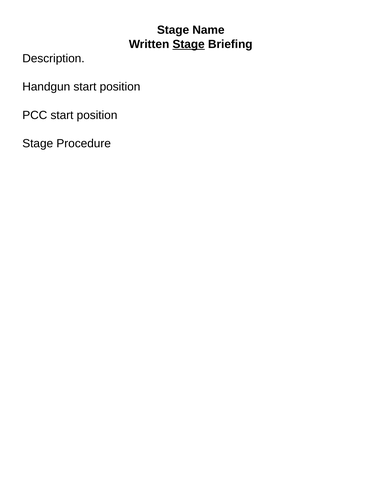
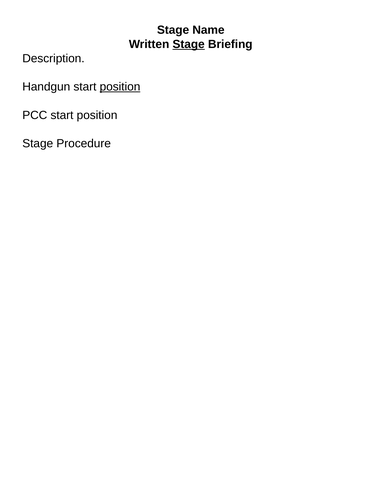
position underline: none -> present (120, 87)
